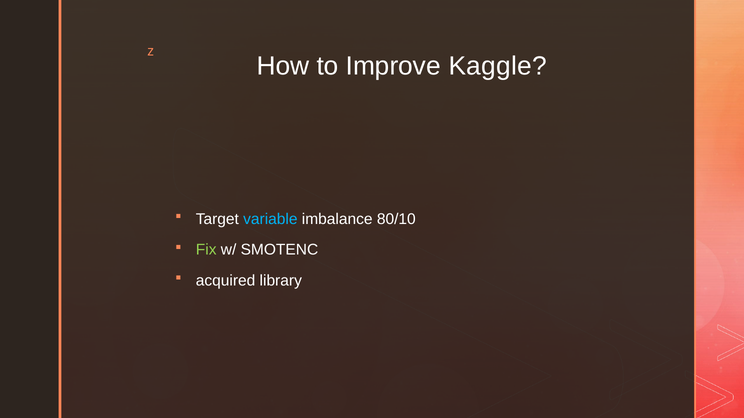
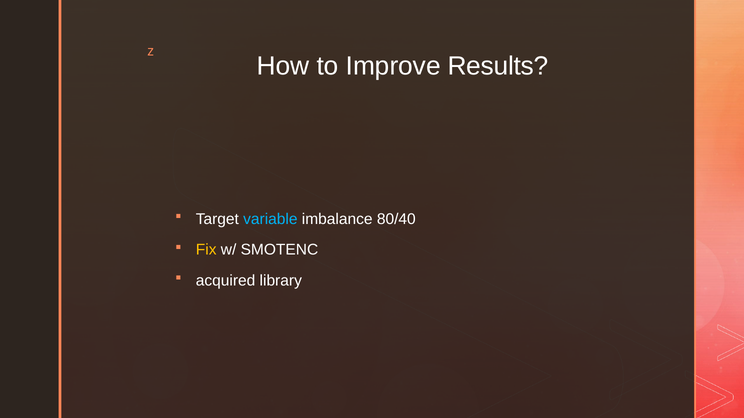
Kaggle: Kaggle -> Results (498, 66)
80/10: 80/10 -> 80/40 (396, 219)
Fix colour: light green -> yellow (206, 250)
